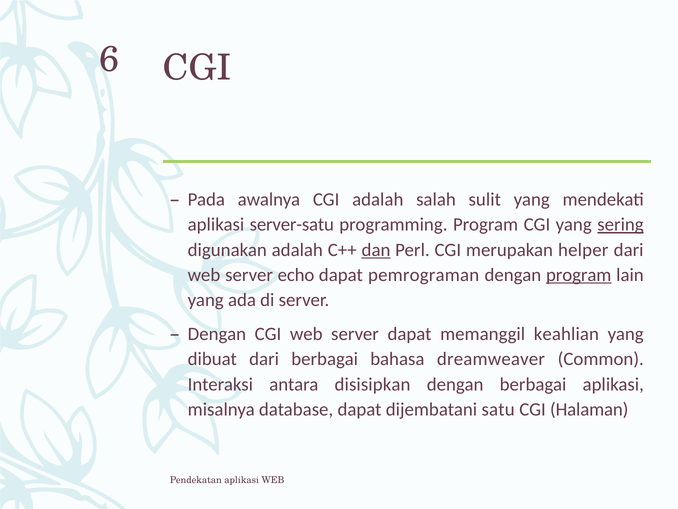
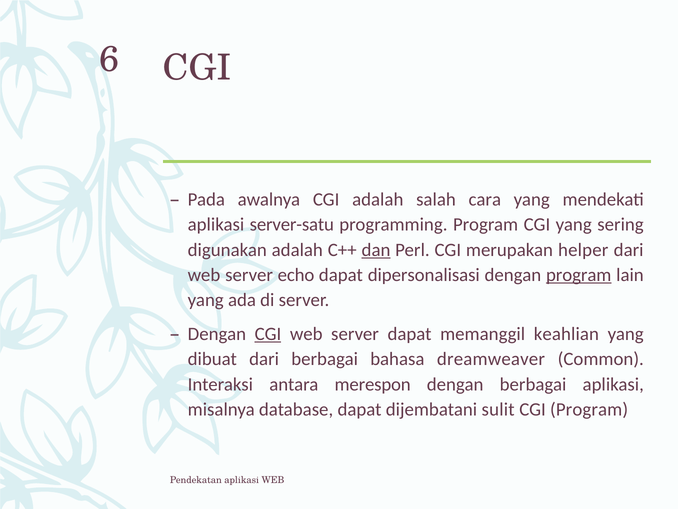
sulit: sulit -> cara (485, 199)
sering underline: present -> none (621, 224)
pemrograman: pemrograman -> dipersonalisasi (424, 275)
CGI underline: none -> present (268, 334)
disisipkan: disisipkan -> merespon (373, 384)
satu: satu -> sulit (498, 409)
CGI Halaman: Halaman -> Program (589, 409)
